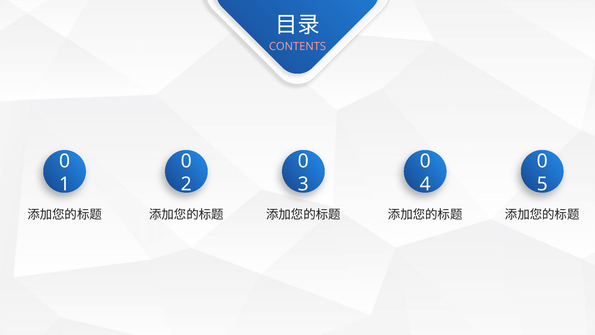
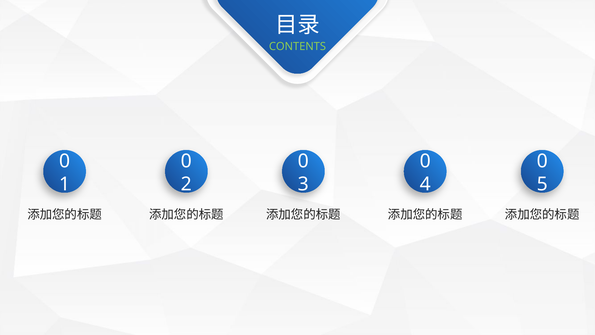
CONTENTS colour: pink -> light green (297, 46)
